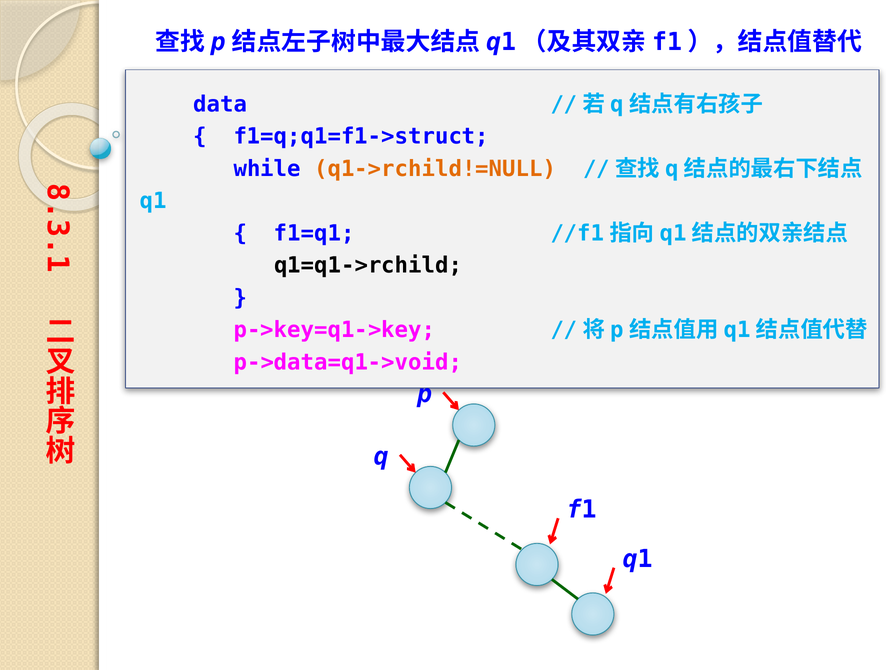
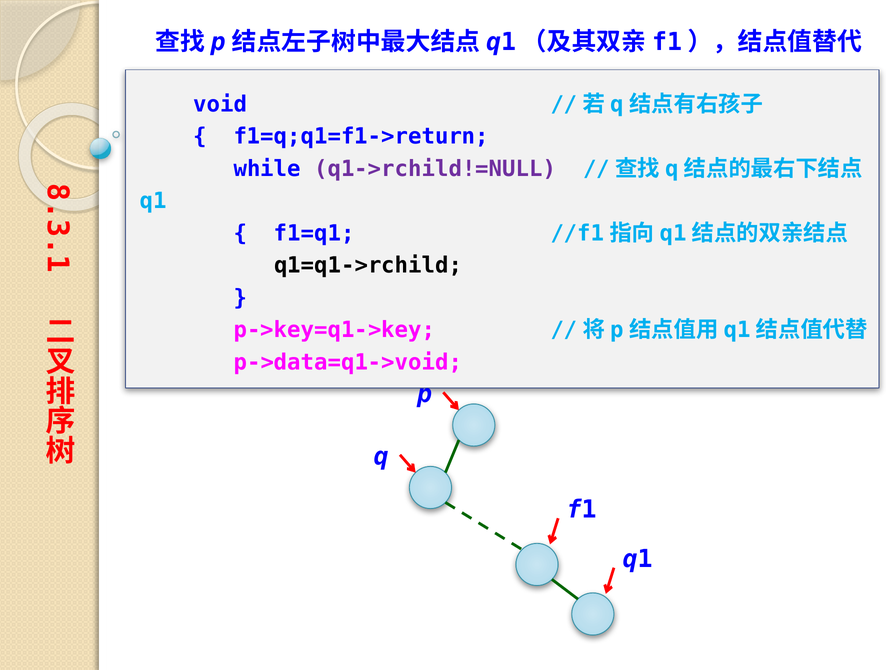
data: data -> void (220, 104)
f1=q;q1=f1->struct: f1=q;q1=f1->struct -> f1=q;q1=f1->return (361, 136)
q1->rchild!=NULL colour: orange -> purple (435, 169)
